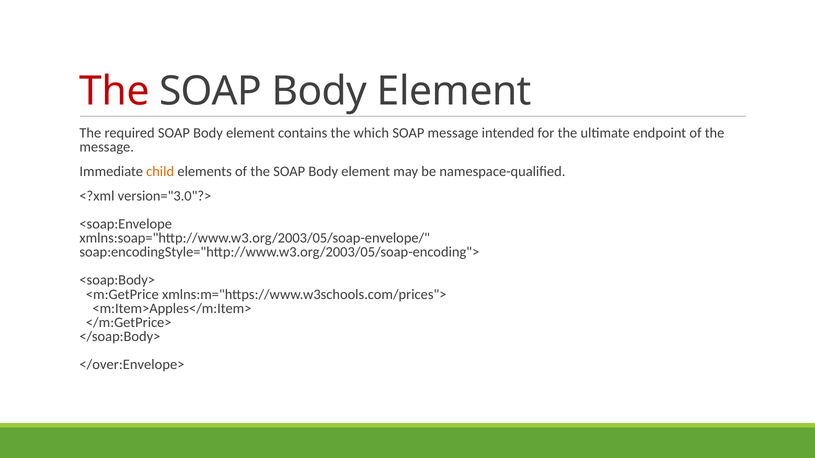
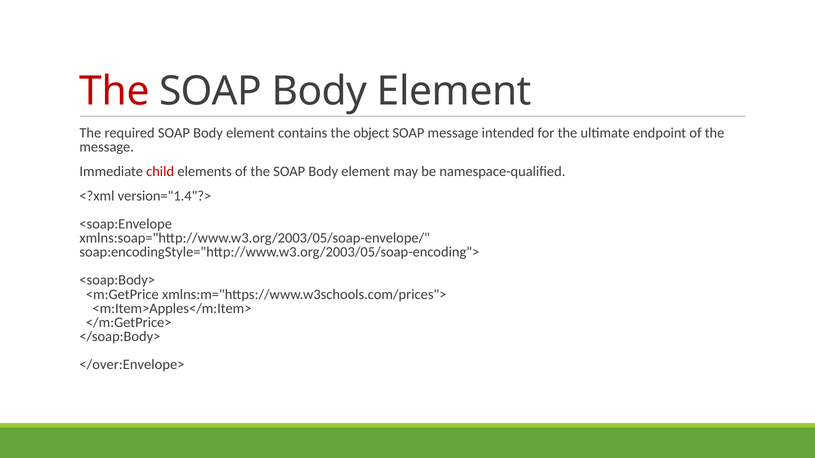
which: which -> object (371, 133)
child colour: orange -> red (160, 172)
version="3.0"?>: version="3.0"?> -> version="1.4"?> (164, 196)
